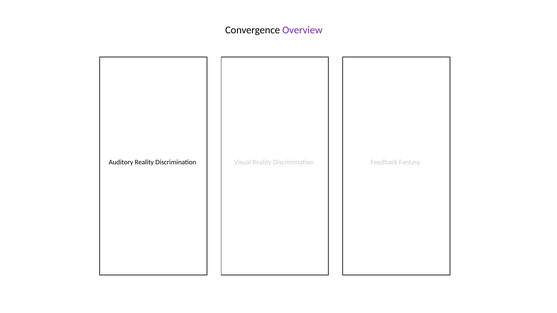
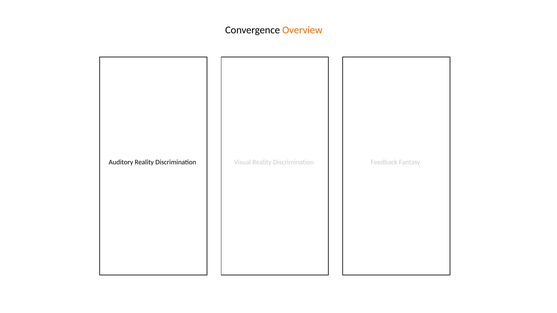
Overview colour: purple -> orange (302, 30)
